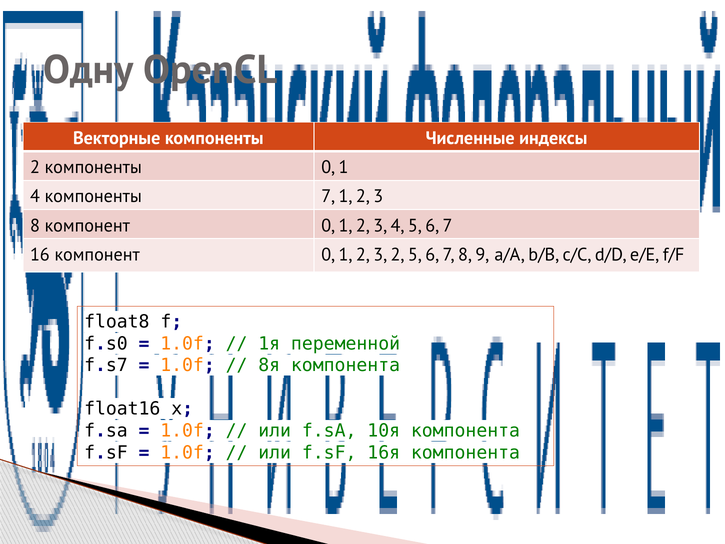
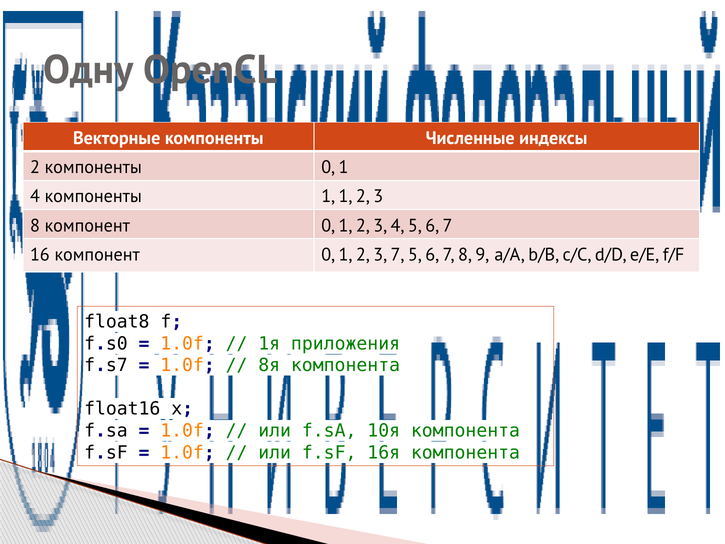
компоненты 7: 7 -> 1 (328, 196)
3 2: 2 -> 7 (398, 254)
переменной: переменной -> приложения (346, 344)
